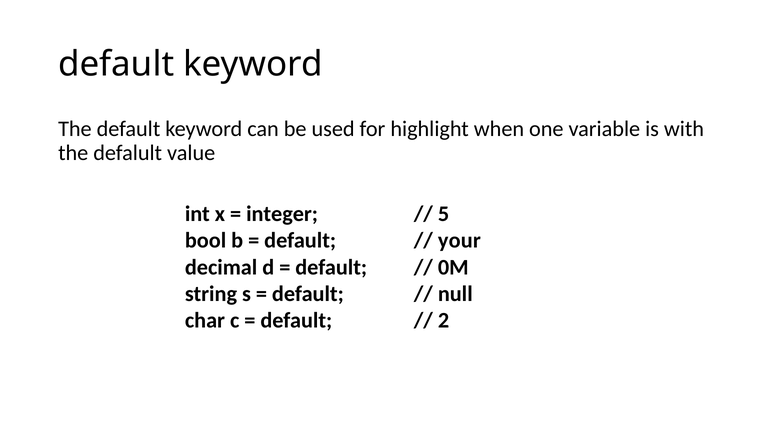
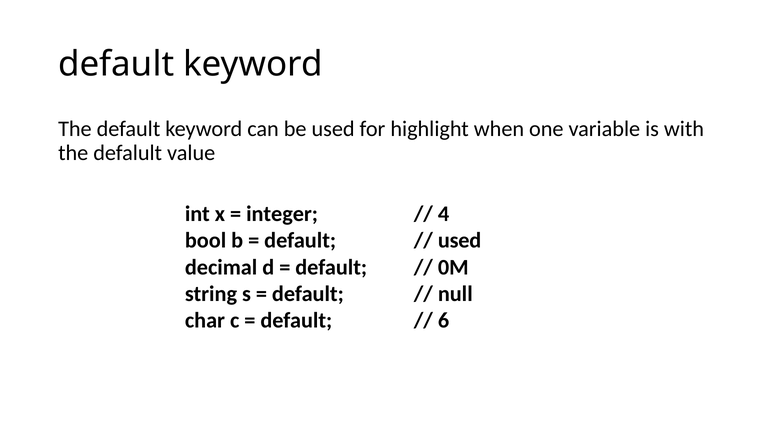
5: 5 -> 4 (444, 214)
your: your -> used (460, 241)
2: 2 -> 6 (444, 321)
